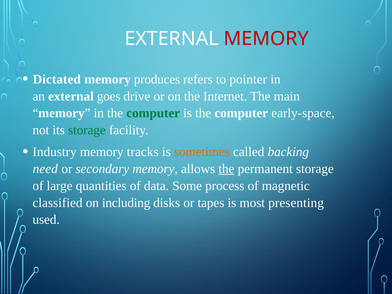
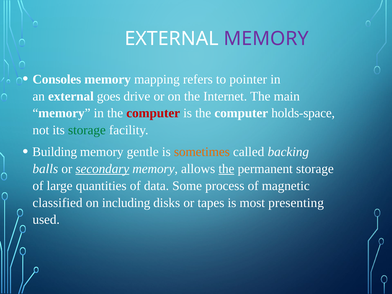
MEMORY colour: red -> purple (266, 39)
Dictated: Dictated -> Consoles (57, 79)
produces: produces -> mapping (157, 79)
computer colour: green -> red (153, 113)
early-space: early-space -> holds-space (303, 113)
Industry: Industry -> Building (55, 152)
tracks: tracks -> gentle (143, 152)
need: need -> balls (45, 169)
secondary underline: none -> present (102, 169)
